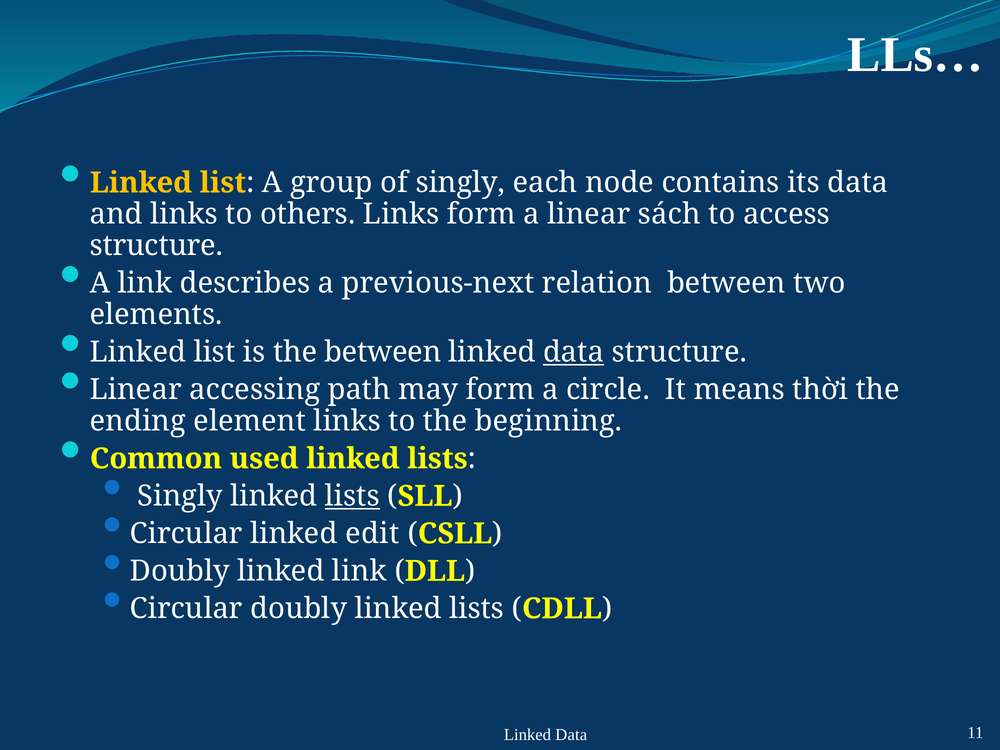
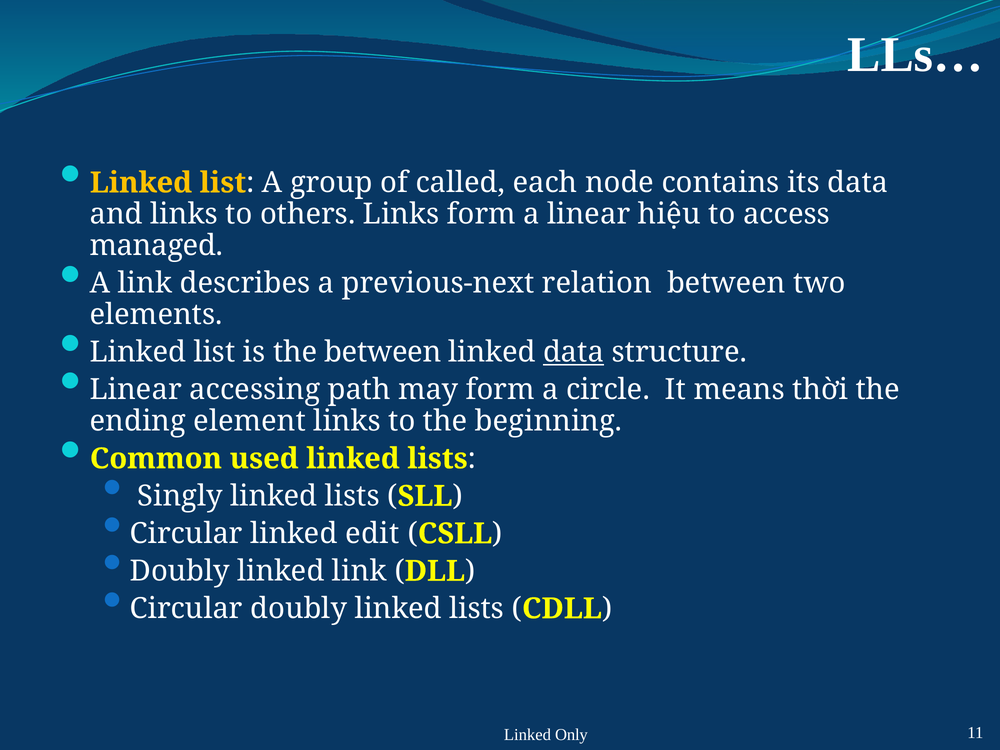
of singly: singly -> called (460, 183)
sách: sách -> hiệu (669, 214)
structure: structure -> managed (156, 246)
lists underline: present -> none (352, 496)
Data: Data -> Only (571, 735)
